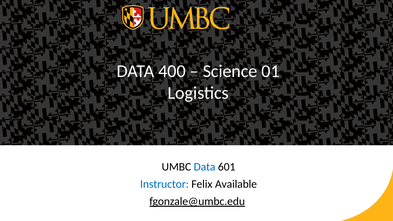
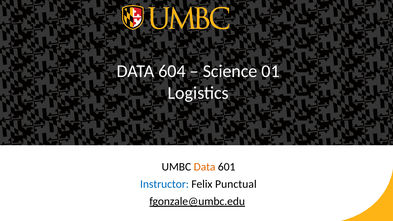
400: 400 -> 604 (172, 71)
Data colour: blue -> orange (205, 167)
Available: Available -> Punctual (236, 184)
